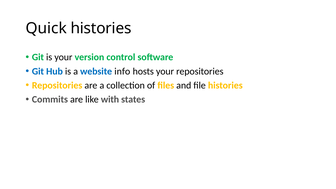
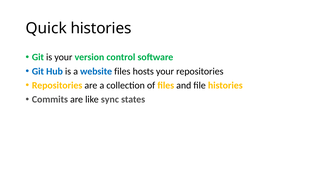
website info: info -> files (122, 71)
with: with -> sync (110, 99)
